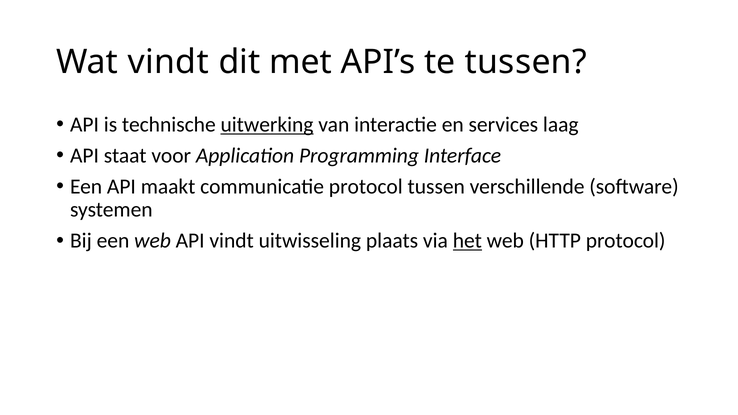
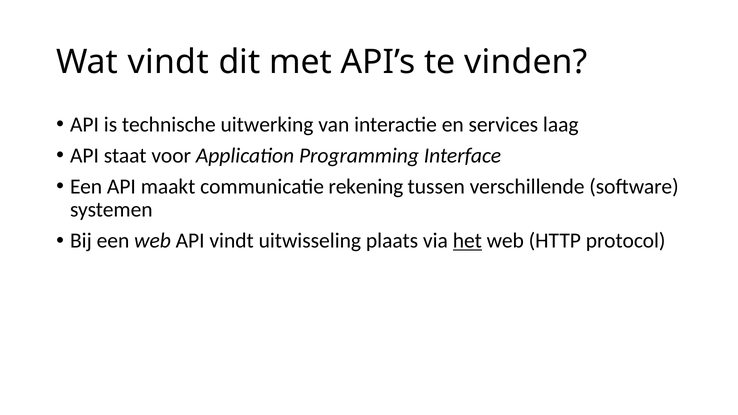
te tussen: tussen -> vinden (526, 62)
uitwerking underline: present -> none (267, 125)
communicatie protocol: protocol -> rekening (366, 187)
